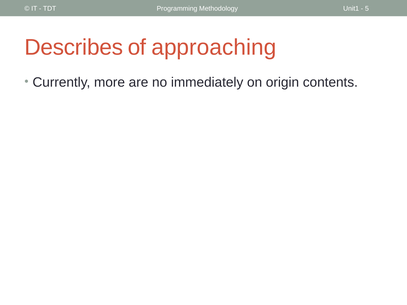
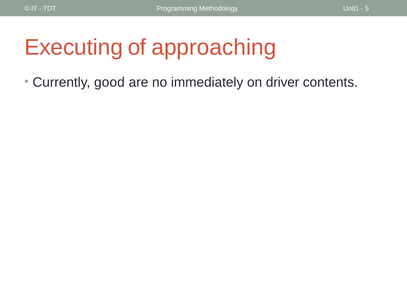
Describes: Describes -> Executing (74, 47)
more: more -> good (109, 82)
origin: origin -> driver (283, 82)
